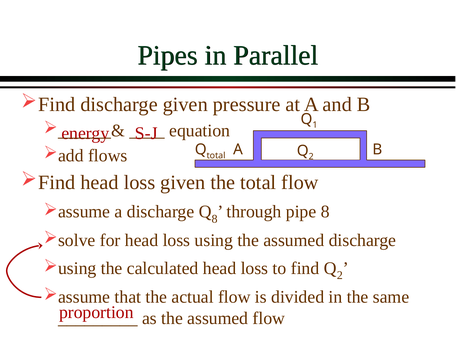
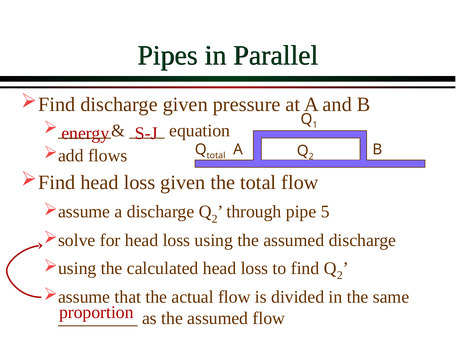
8: 8 -> 2 (215, 219)
pipe 8: 8 -> 5 (325, 212)
